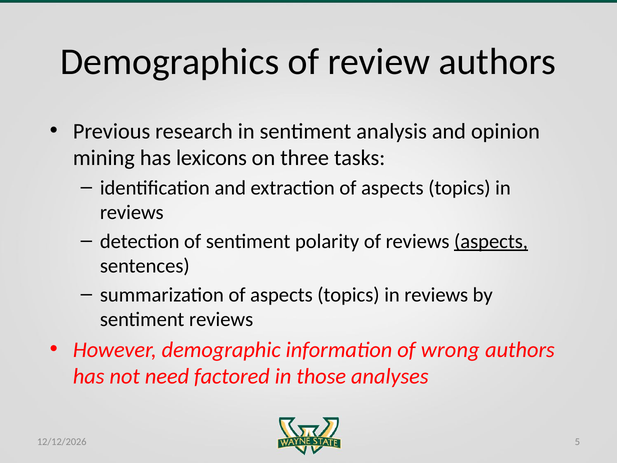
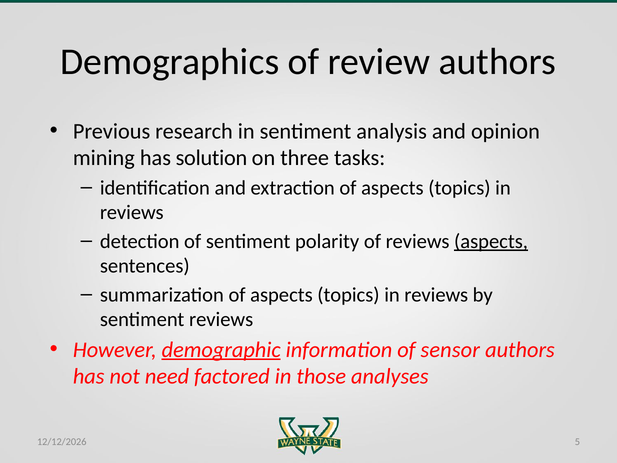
lexicons: lexicons -> solution (211, 158)
demographic underline: none -> present (221, 350)
wrong: wrong -> sensor (450, 350)
